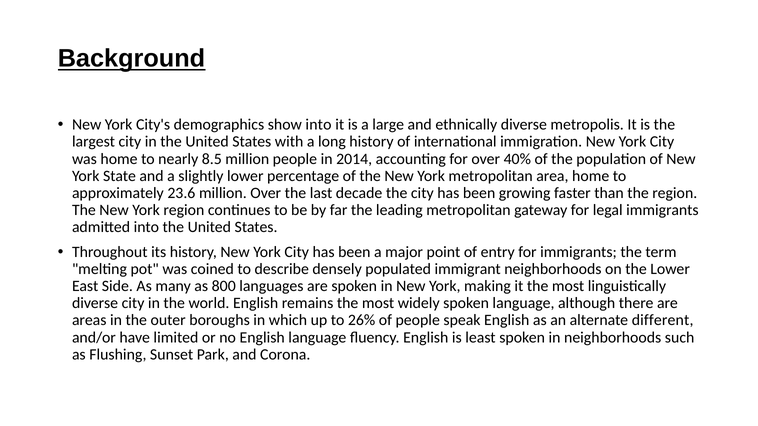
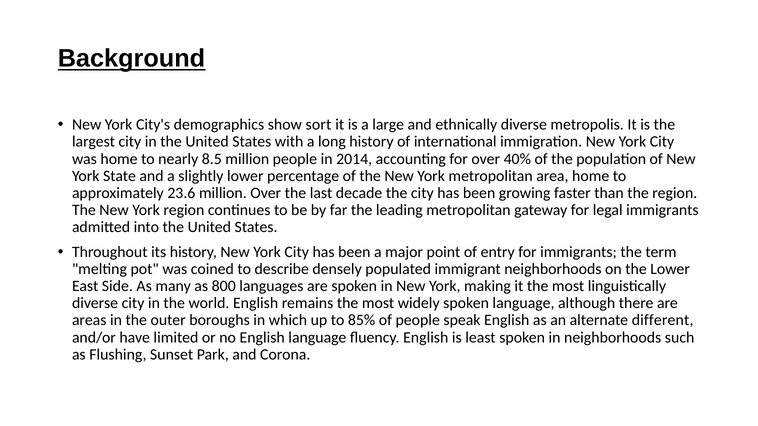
show into: into -> sort (318, 125)
26%: 26% -> 85% (362, 321)
